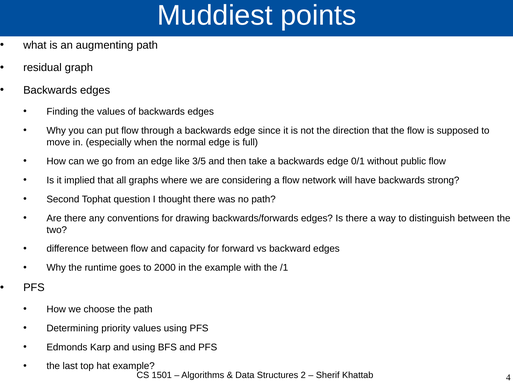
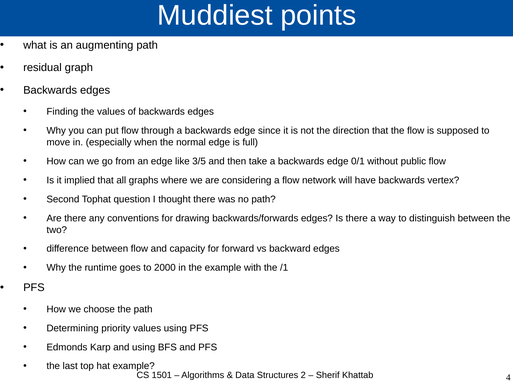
strong: strong -> vertex (443, 180)
